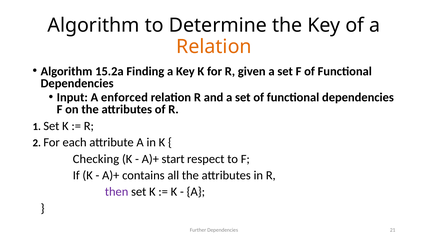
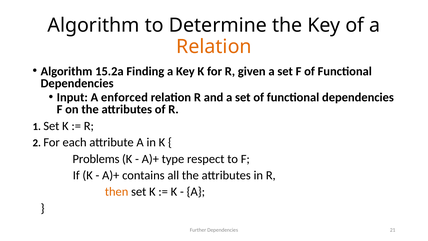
Checking: Checking -> Problems (96, 159)
start: start -> type (173, 159)
then colour: purple -> orange (117, 192)
